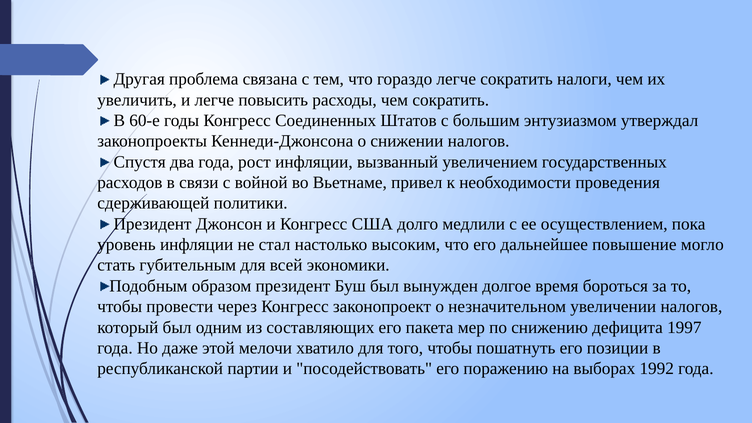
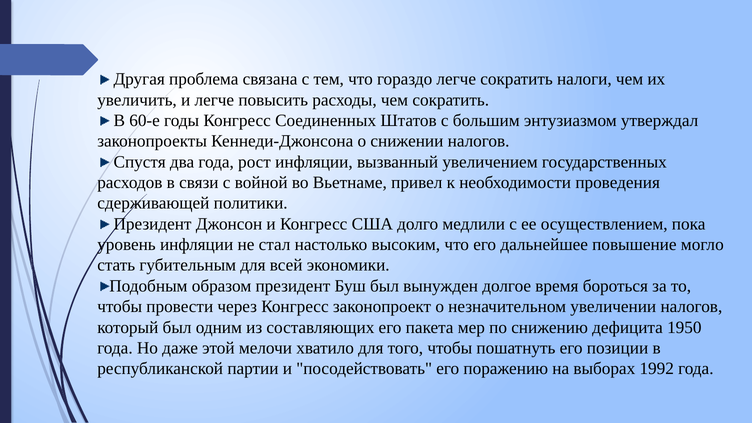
1997: 1997 -> 1950 (684, 327)
